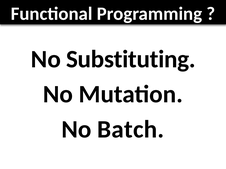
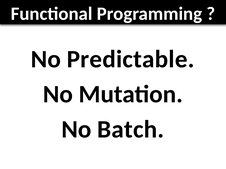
Substituting: Substituting -> Predictable (131, 59)
